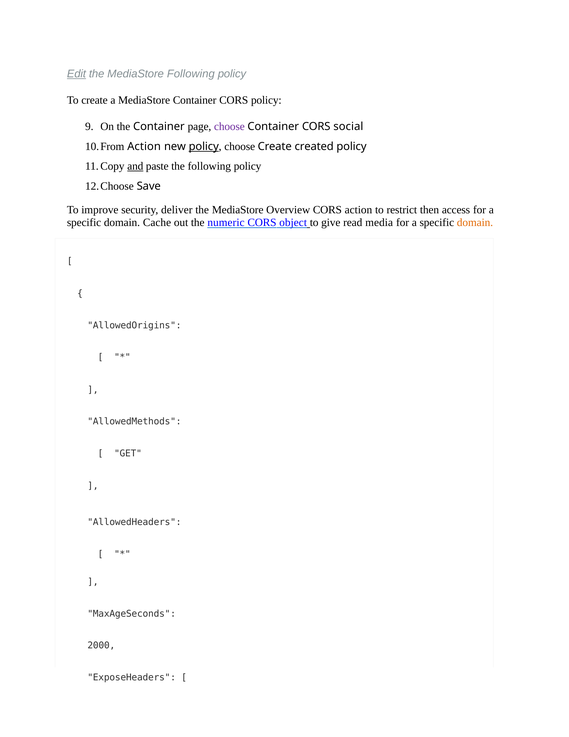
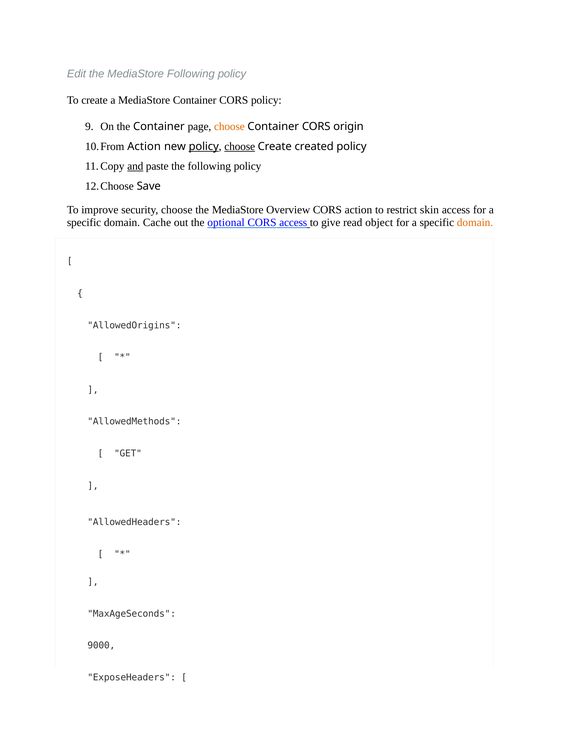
Edit underline: present -> none (76, 74)
choose colour: purple -> orange (229, 126)
social: social -> origin (348, 126)
choose underline: none -> present (240, 146)
security deliver: deliver -> choose (177, 210)
then: then -> skin (429, 210)
numeric: numeric -> optional (226, 222)
CORS object: object -> access (293, 222)
media: media -> object (379, 222)
2000: 2000 -> 9000 (101, 645)
